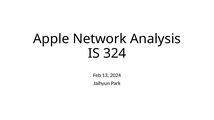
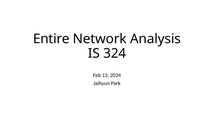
Apple: Apple -> Entire (51, 39)
